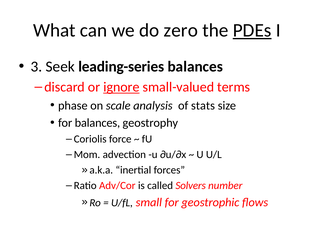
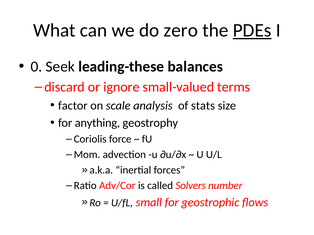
3: 3 -> 0 (36, 67)
leading-series: leading-series -> leading-these (121, 67)
ignore underline: present -> none (121, 87)
phase: phase -> factor (73, 106)
for balances: balances -> anything (97, 123)
